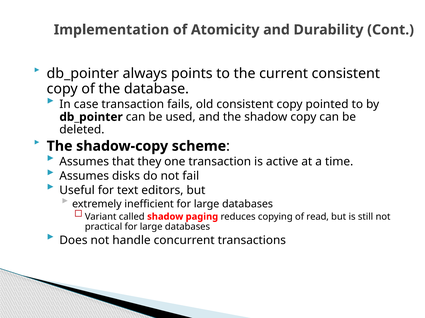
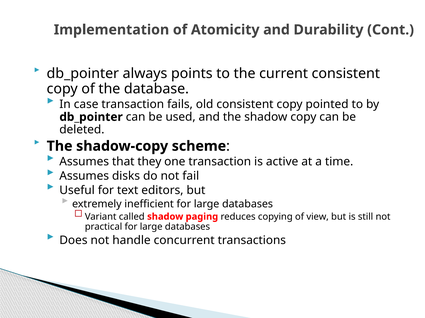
read: read -> view (318, 217)
